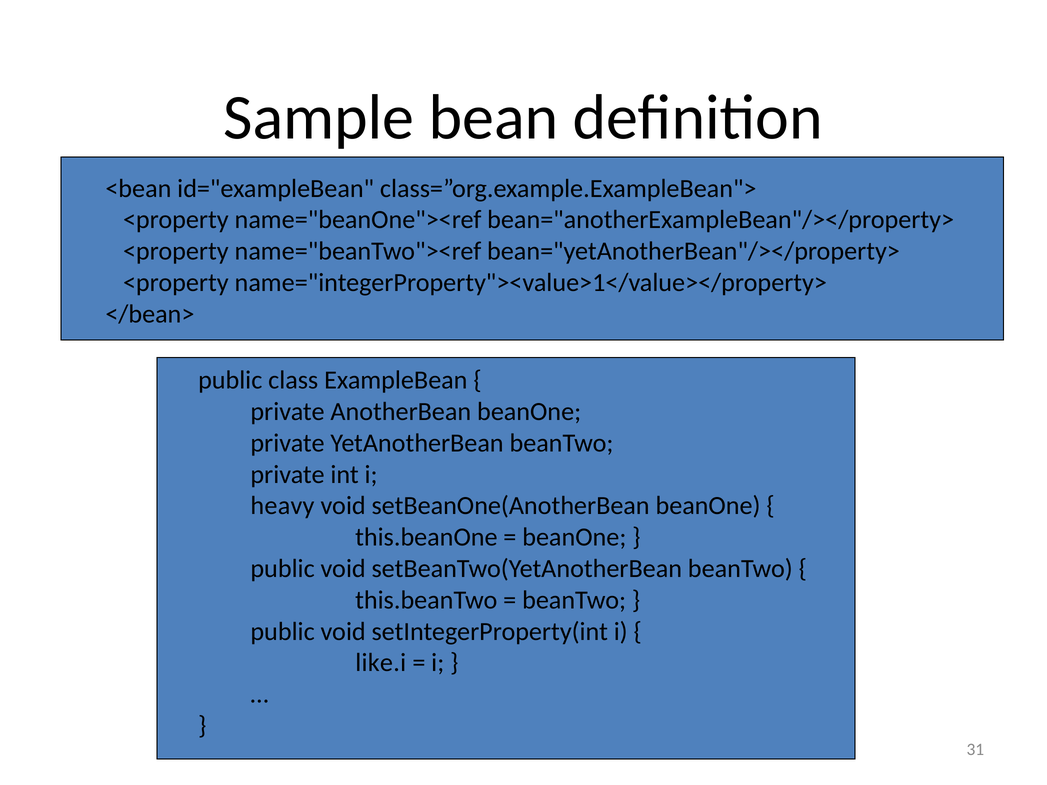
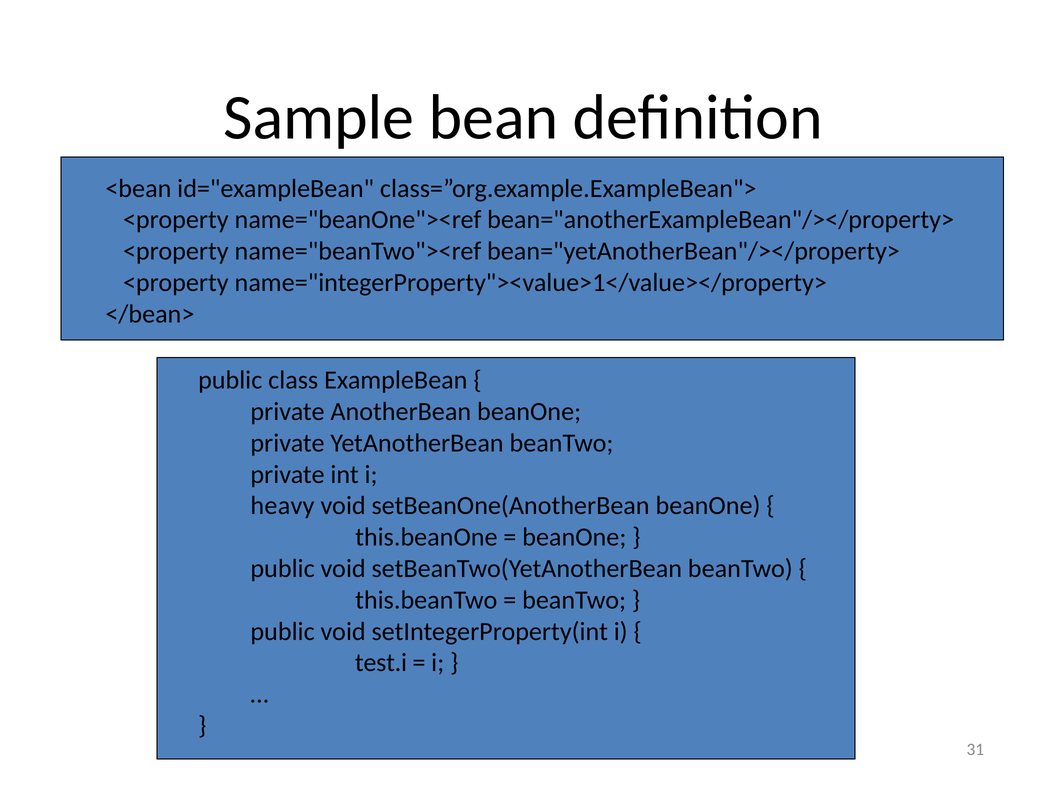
like.i: like.i -> test.i (381, 663)
